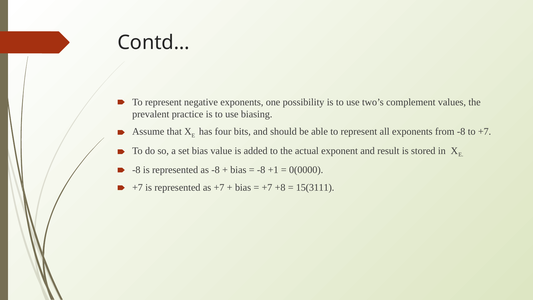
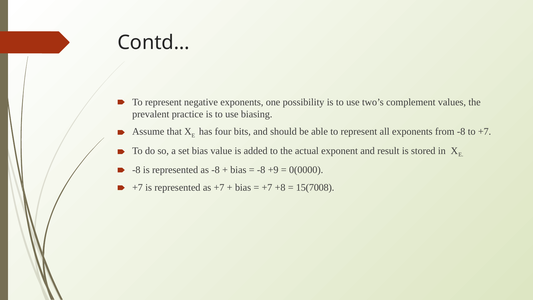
+1: +1 -> +9 (273, 170)
15(3111: 15(3111 -> 15(7008 (315, 187)
